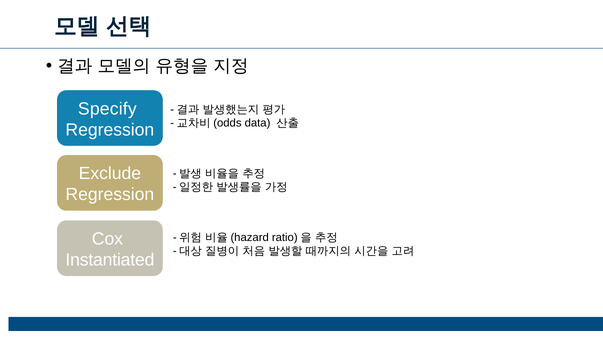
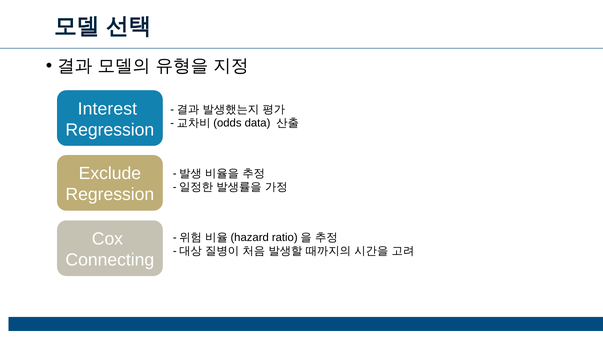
Specify: Specify -> Interest (107, 109)
Instantiated: Instantiated -> Connecting (110, 260)
